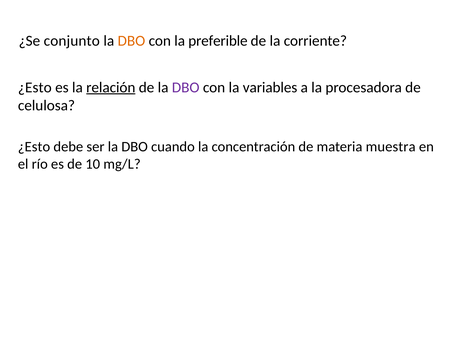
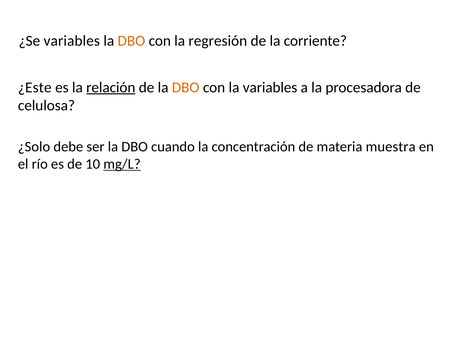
¿Se conjunto: conjunto -> variables (72, 41)
preferible: preferible -> regresión (218, 41)
¿Esto: ¿Esto -> ¿Este (35, 87)
DBO colour: purple -> orange (186, 87)
¿Esto: ¿Esto -> ¿Solo (34, 147)
mg/L underline: none -> present (122, 164)
